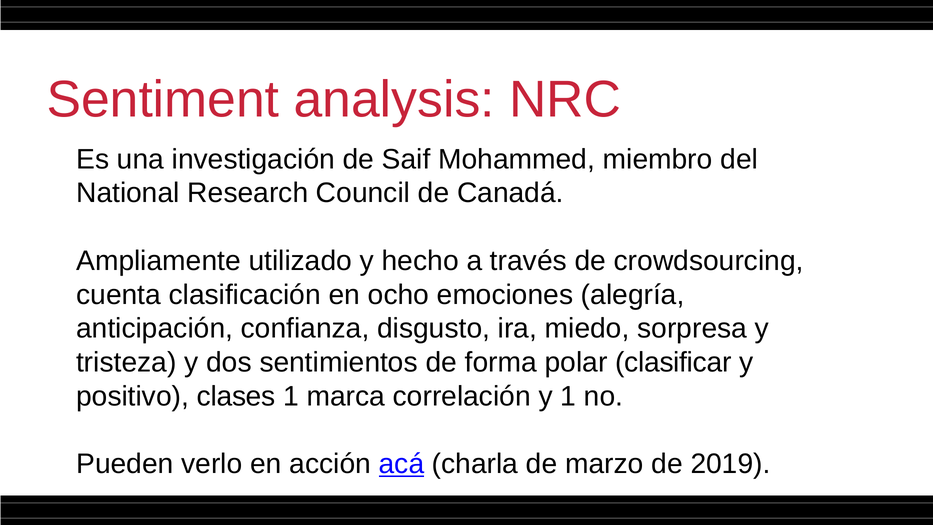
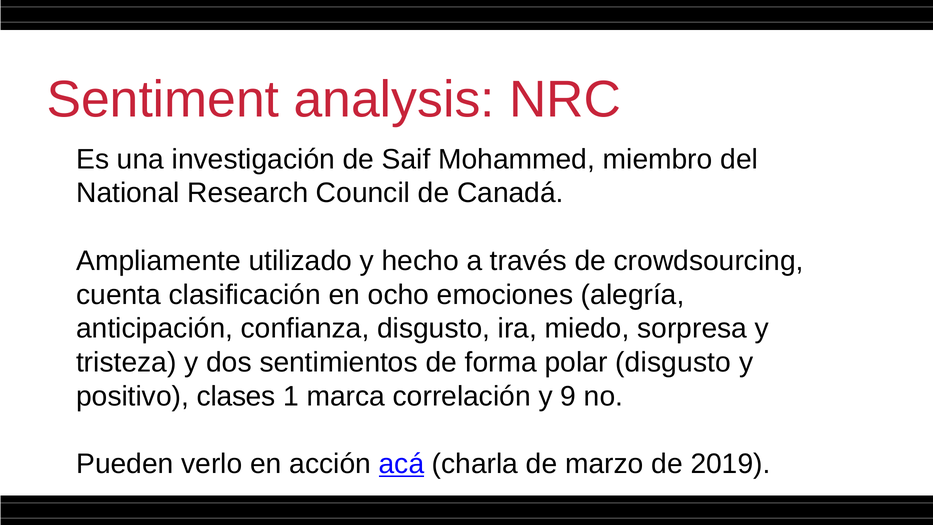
polar clasificar: clasificar -> disgusto (673, 362)
y 1: 1 -> 9 (568, 396)
